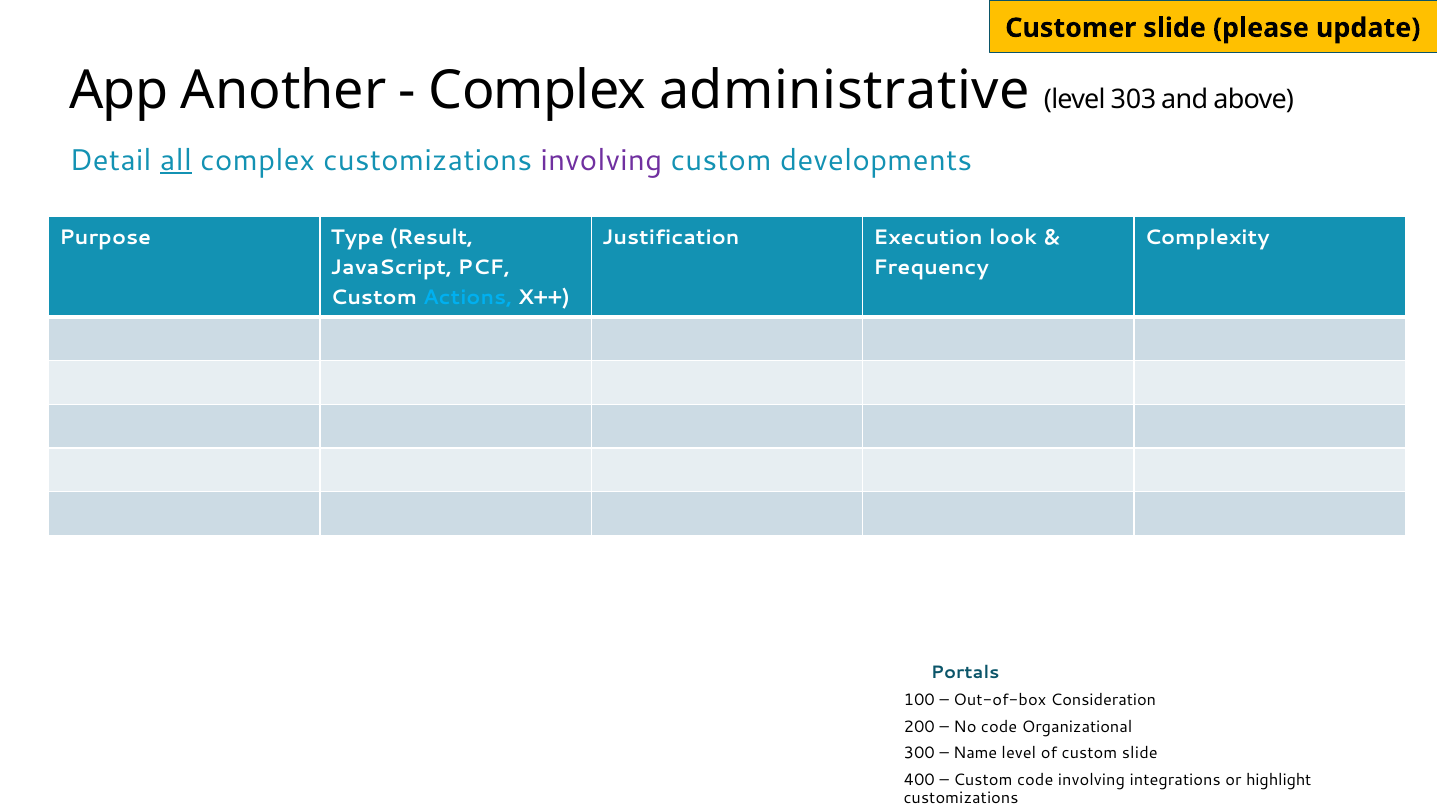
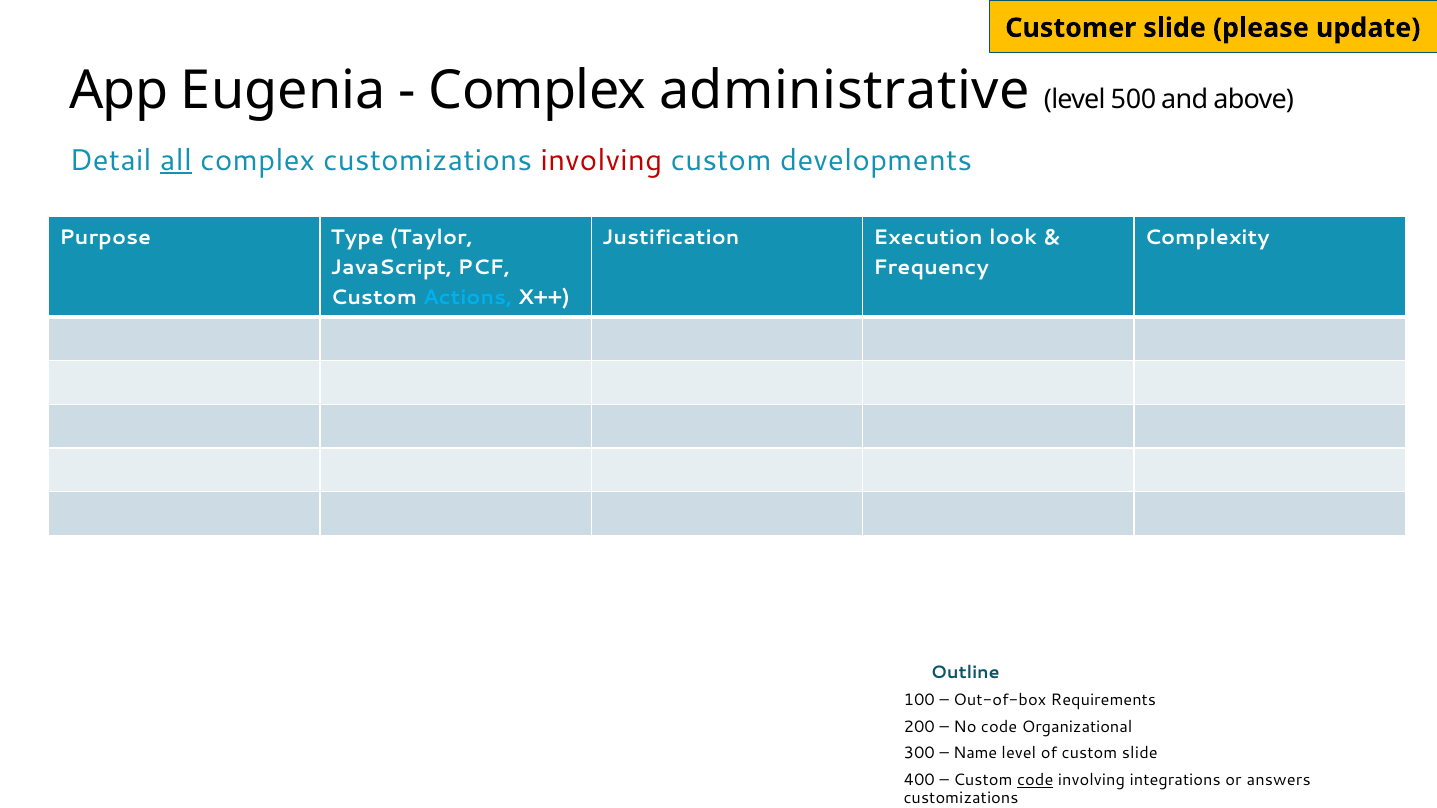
Another: Another -> Eugenia (284, 90)
303: 303 -> 500 (1133, 99)
involving colour: purple -> red (601, 160)
Result: Result -> Taylor (431, 238)
Portals: Portals -> Outline (965, 673)
Consideration: Consideration -> Requirements (1103, 700)
code underline: none -> present (1035, 781)
highlight: highlight -> answers (1279, 781)
